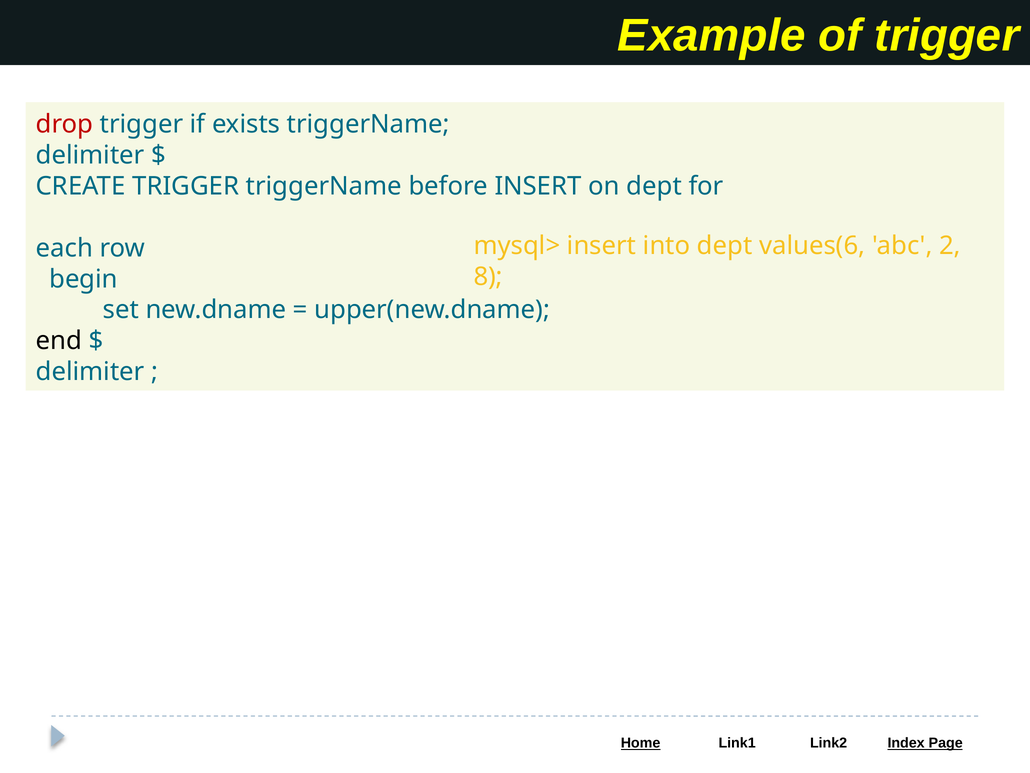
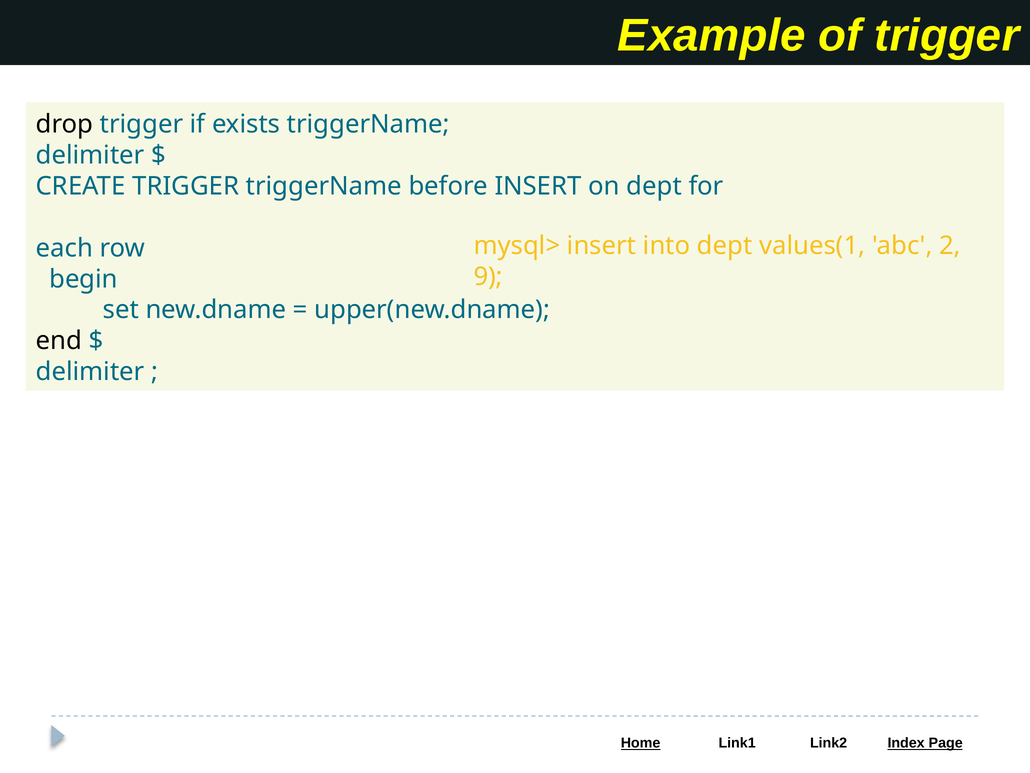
drop colour: red -> black (65, 124)
values(6: values(6 -> values(1 (812, 245)
8: 8 -> 9 (488, 276)
